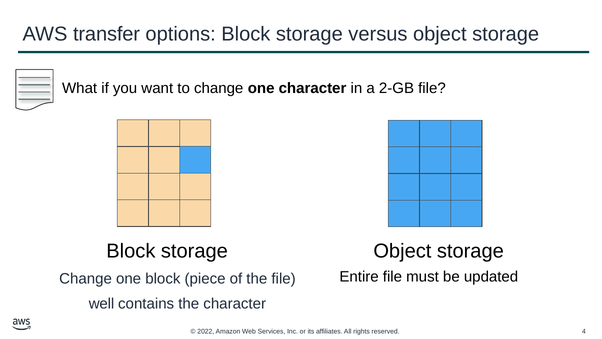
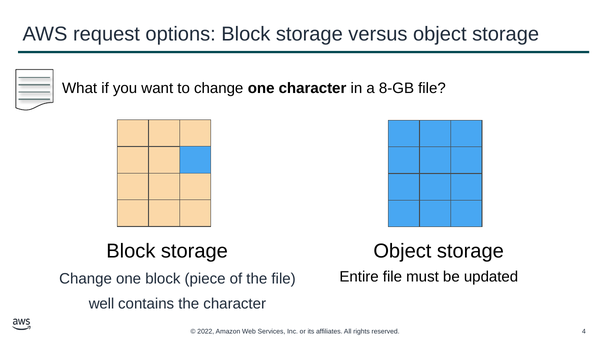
transfer: transfer -> request (106, 34)
2-GB: 2-GB -> 8-GB (397, 88)
